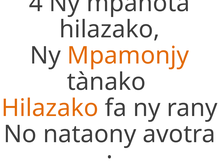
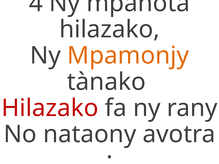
Hilazako colour: orange -> red (50, 108)
